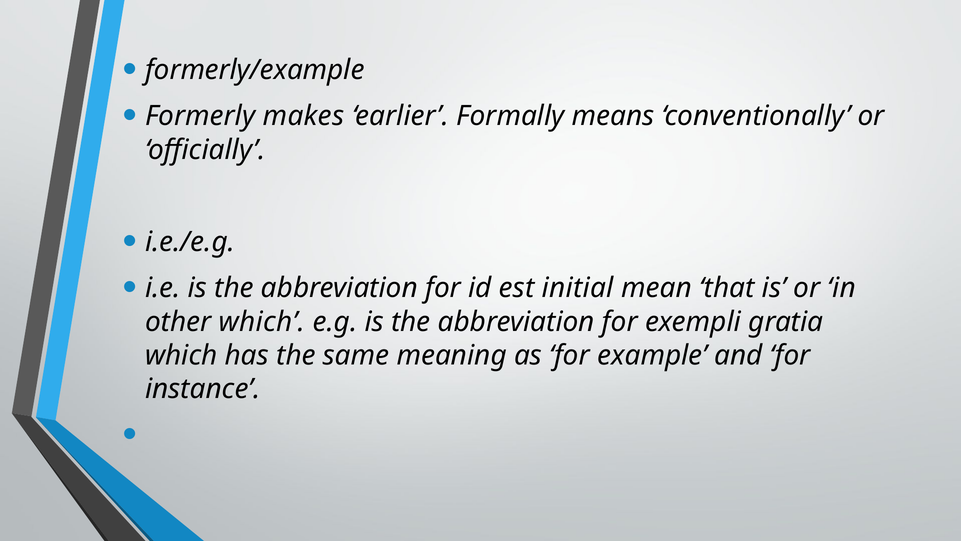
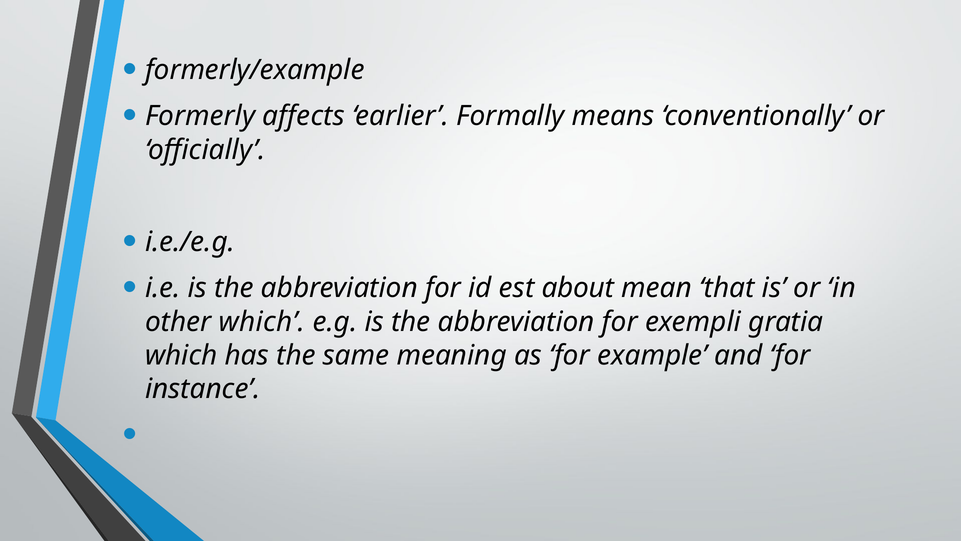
makes: makes -> affects (304, 116)
initial: initial -> about (578, 288)
